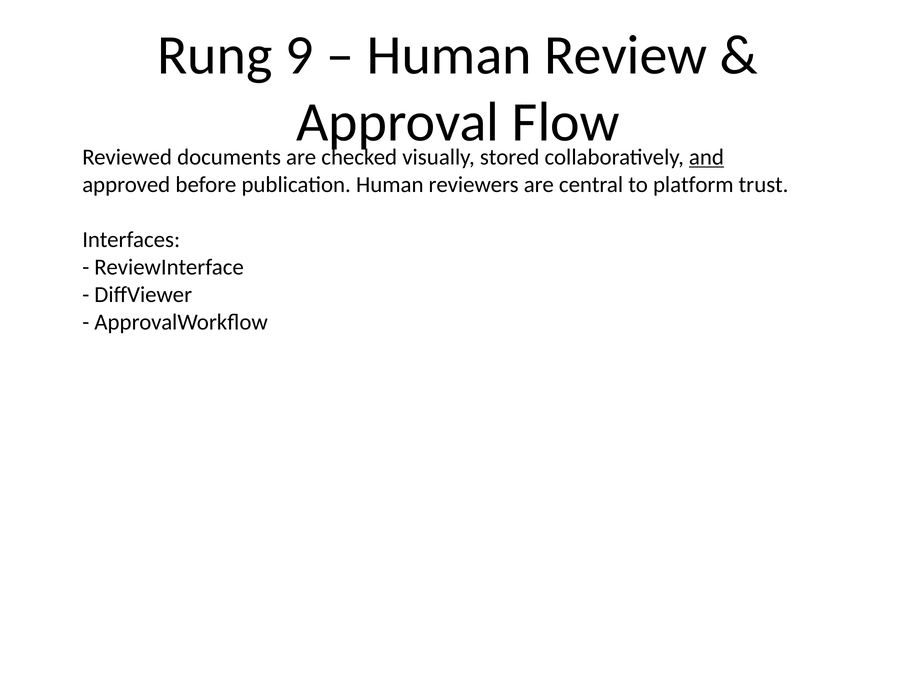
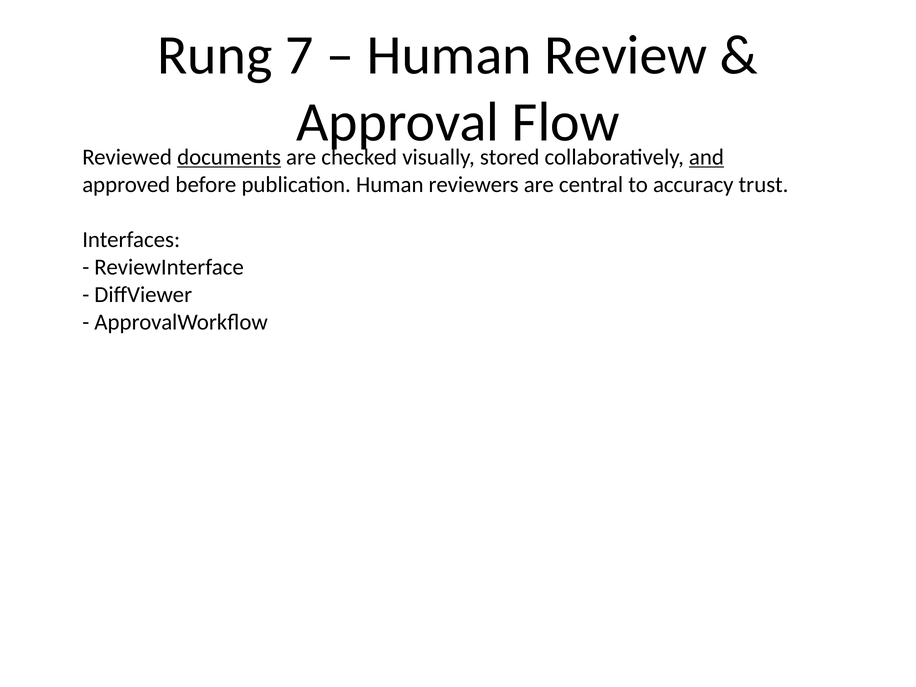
9: 9 -> 7 (299, 55)
documents underline: none -> present (229, 157)
platform: platform -> accuracy (693, 185)
